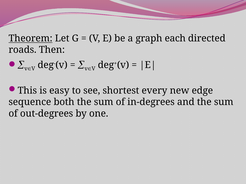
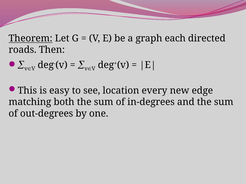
shortest: shortest -> location (121, 91)
sequence: sequence -> matching (30, 102)
